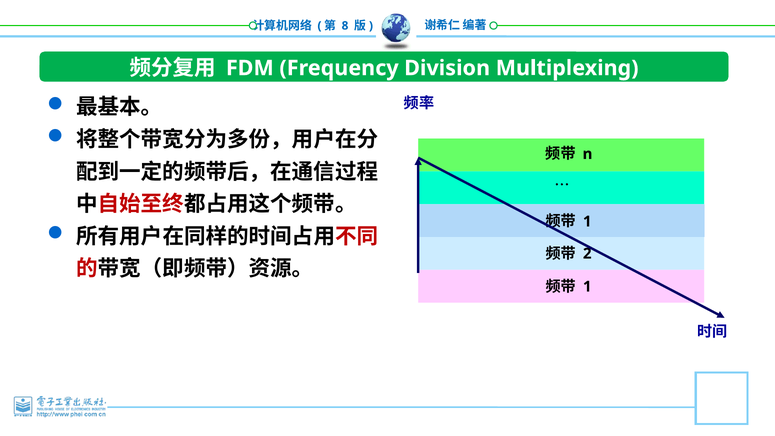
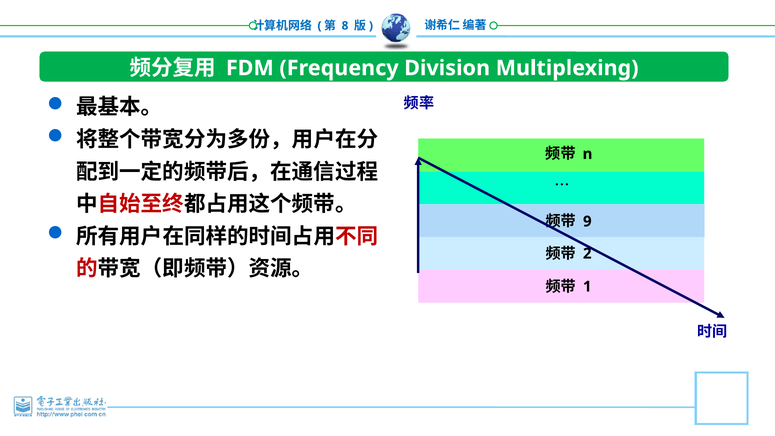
1: 1 -> 9 (587, 221)
